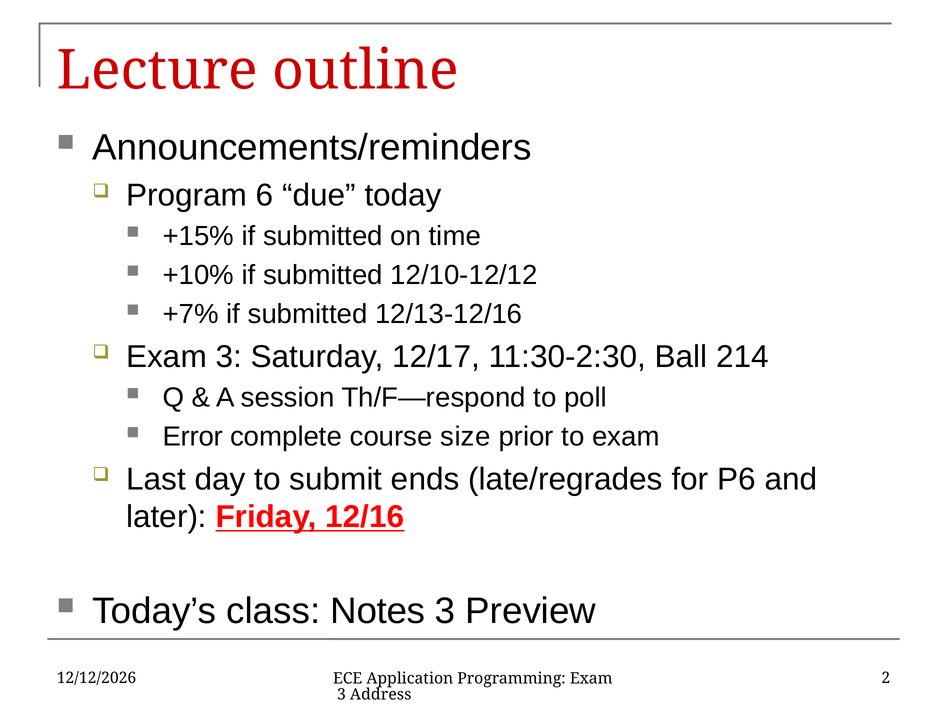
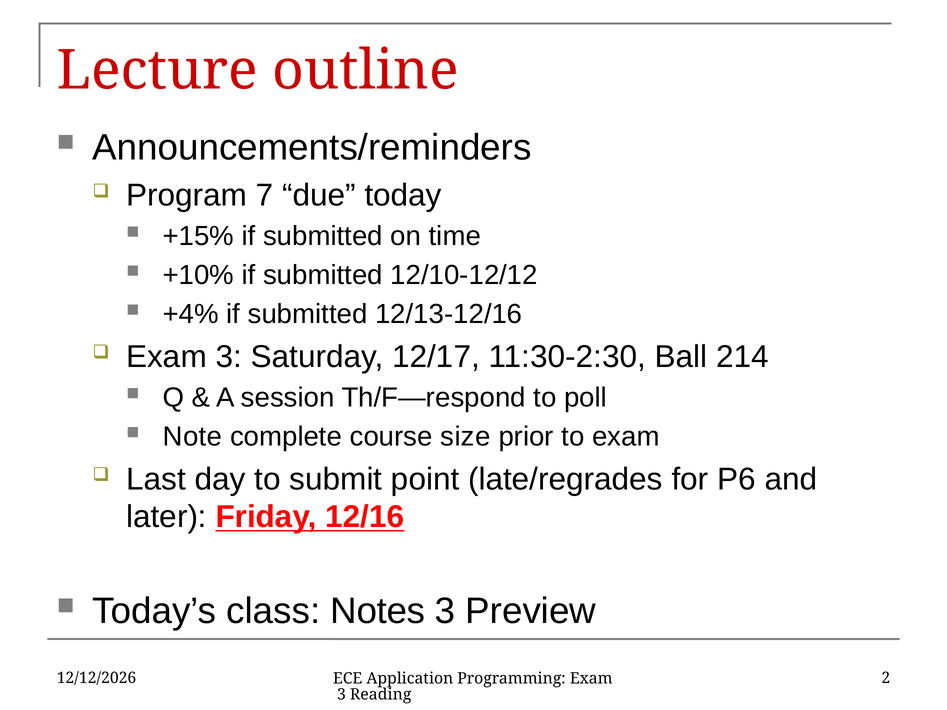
6: 6 -> 7 (265, 195)
+7%: +7% -> +4% (191, 314)
Error: Error -> Note (192, 437)
ends: ends -> point (425, 479)
Address: Address -> Reading (381, 695)
